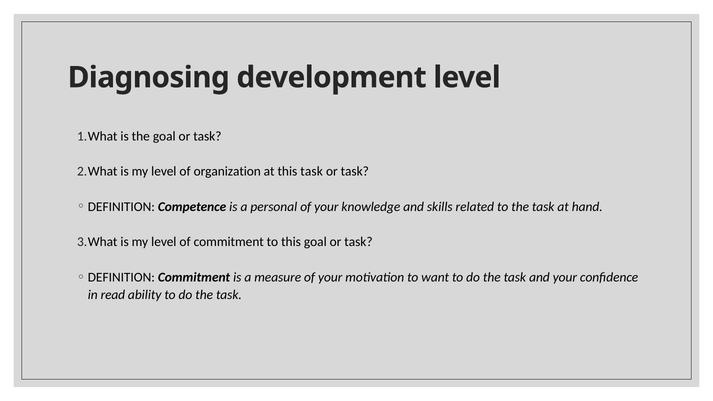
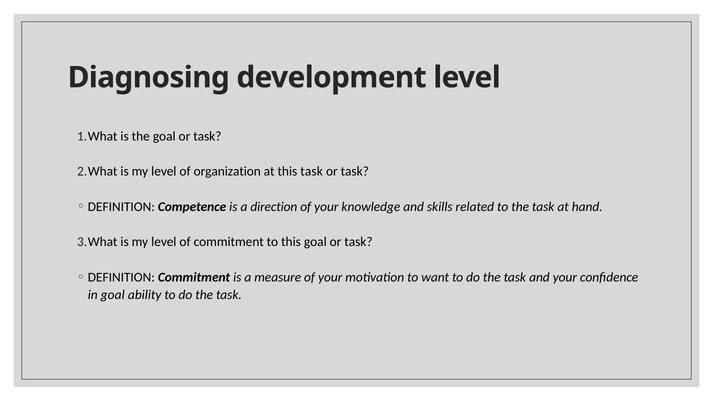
personal: personal -> direction (274, 207)
in read: read -> goal (113, 295)
